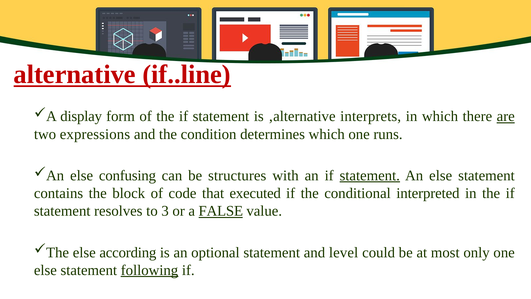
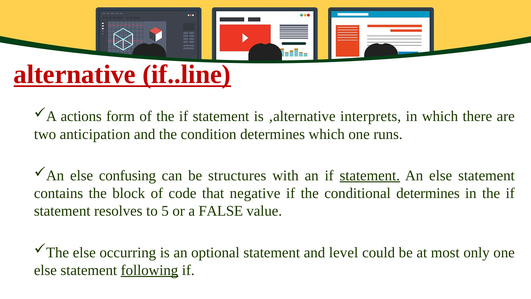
display: display -> actions (81, 116)
are underline: present -> none (506, 116)
expressions: expressions -> anticipation (95, 134)
executed: executed -> negative (255, 193)
conditional interpreted: interpreted -> determines (428, 193)
3: 3 -> 5 (165, 211)
FALSE underline: present -> none (221, 211)
according: according -> occurring (128, 252)
